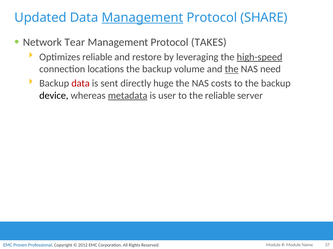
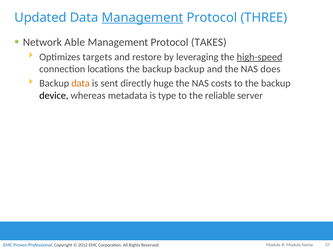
SHARE: SHARE -> THREE (264, 18)
Tear: Tear -> Able (75, 42)
Optimizes reliable: reliable -> targets (97, 57)
backup volume: volume -> backup (189, 69)
the underline: present -> none (232, 69)
need: need -> does (270, 69)
data colour: red -> orange (81, 84)
metadata underline: present -> none (128, 96)
user: user -> type (167, 96)
